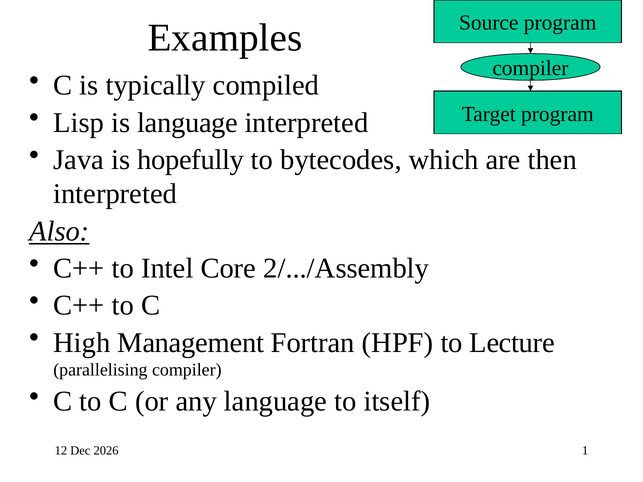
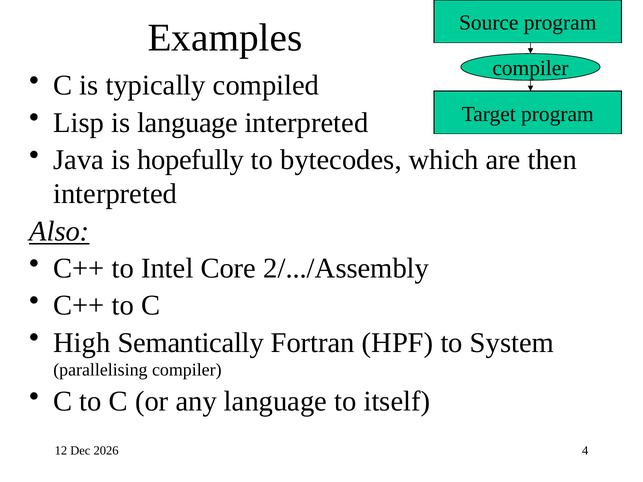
Management: Management -> Semantically (191, 343)
Lecture: Lecture -> System (512, 343)
1: 1 -> 4 (585, 451)
